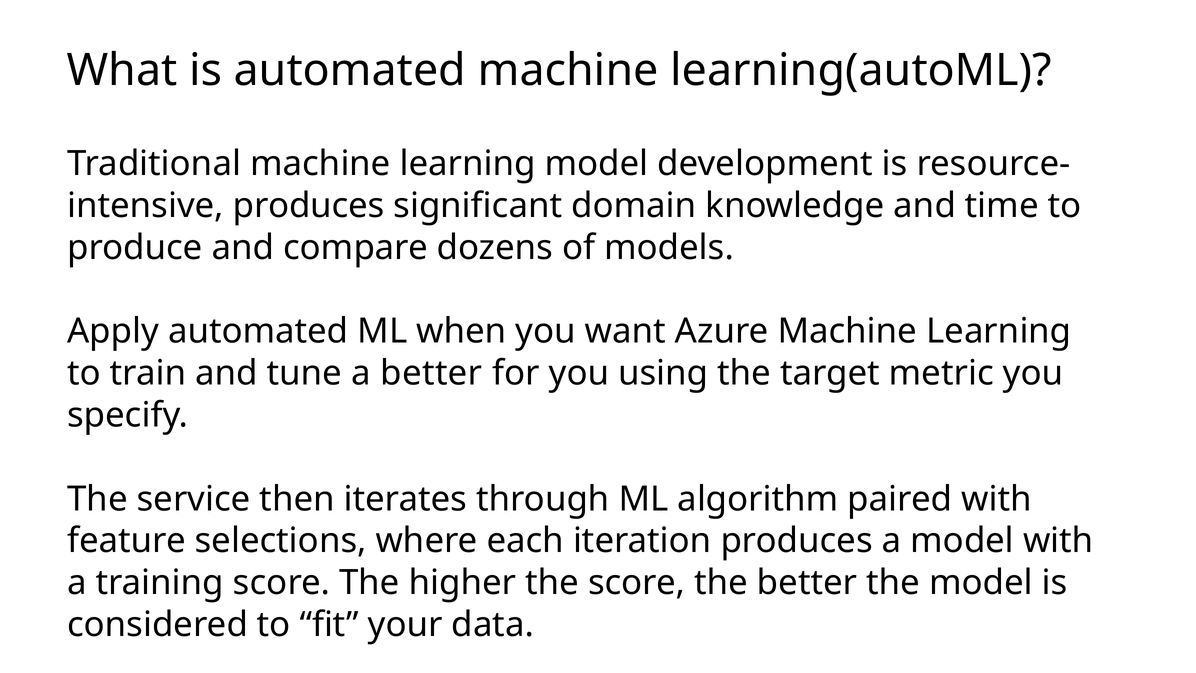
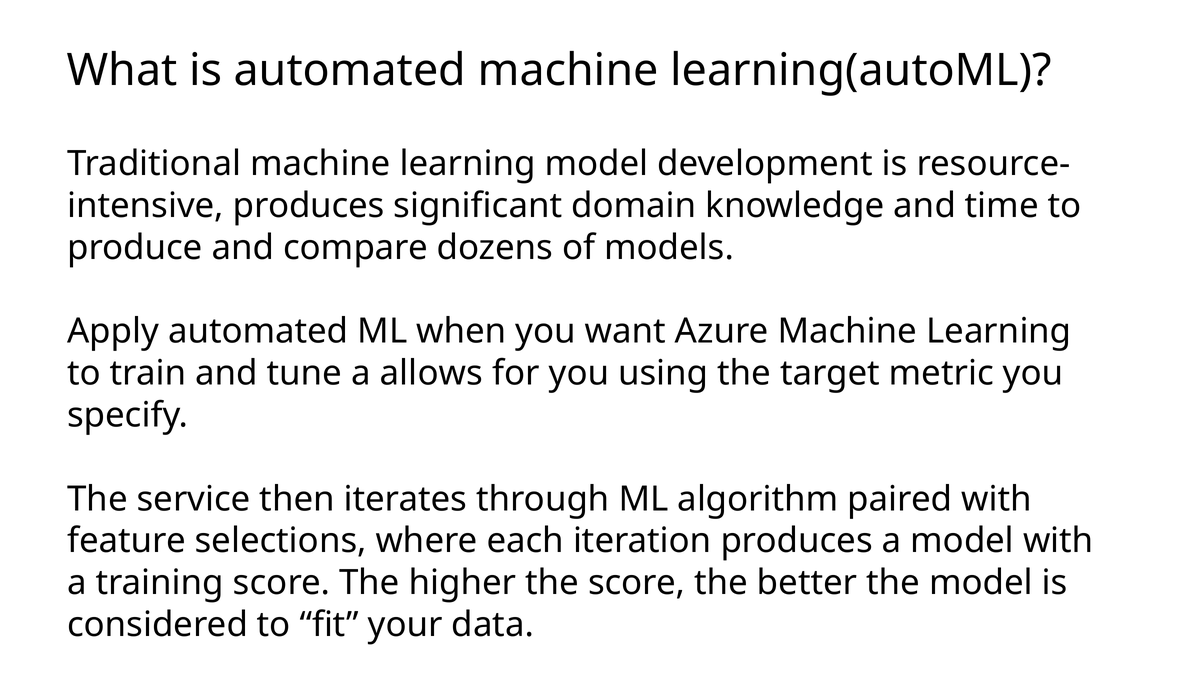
a better: better -> allows (431, 373)
